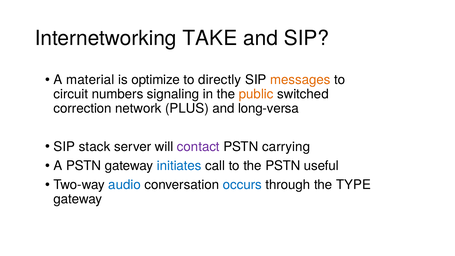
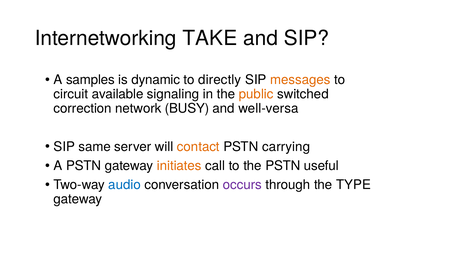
material: material -> samples (90, 80)
optimize: optimize -> dynamic (156, 80)
numbers: numbers -> available (118, 94)
PLUS: PLUS -> BUSY (187, 109)
long-versa: long-versa -> well-versa (268, 109)
stack: stack -> same (95, 147)
contact colour: purple -> orange (198, 147)
initiates colour: blue -> orange (179, 166)
occurs colour: blue -> purple (242, 185)
